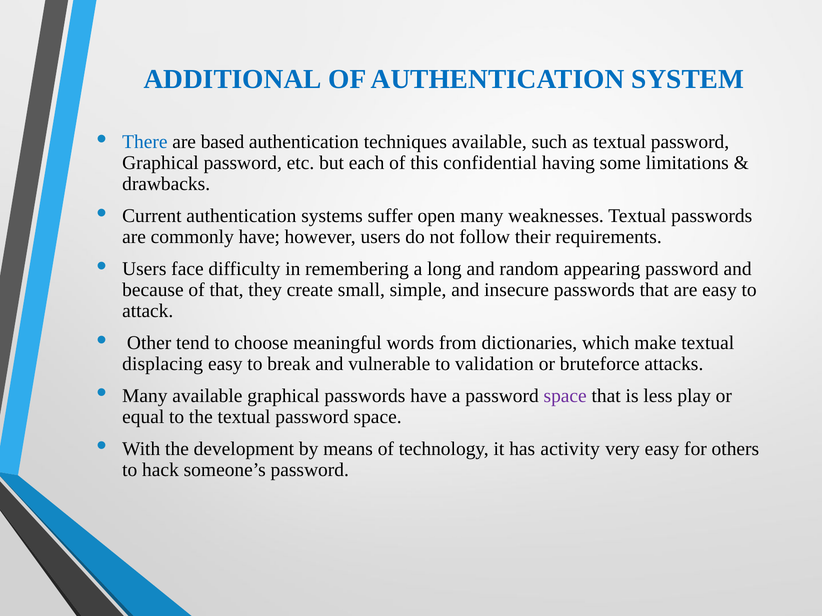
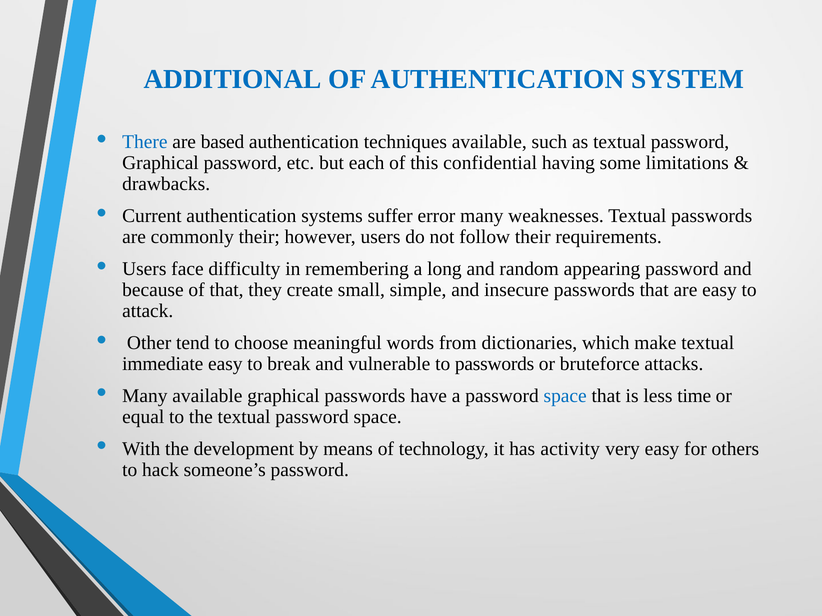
open: open -> error (436, 216)
commonly have: have -> their (259, 237)
displacing: displacing -> immediate (163, 364)
to validation: validation -> passwords (495, 364)
space colour: purple -> blue (565, 396)
play: play -> time (694, 396)
